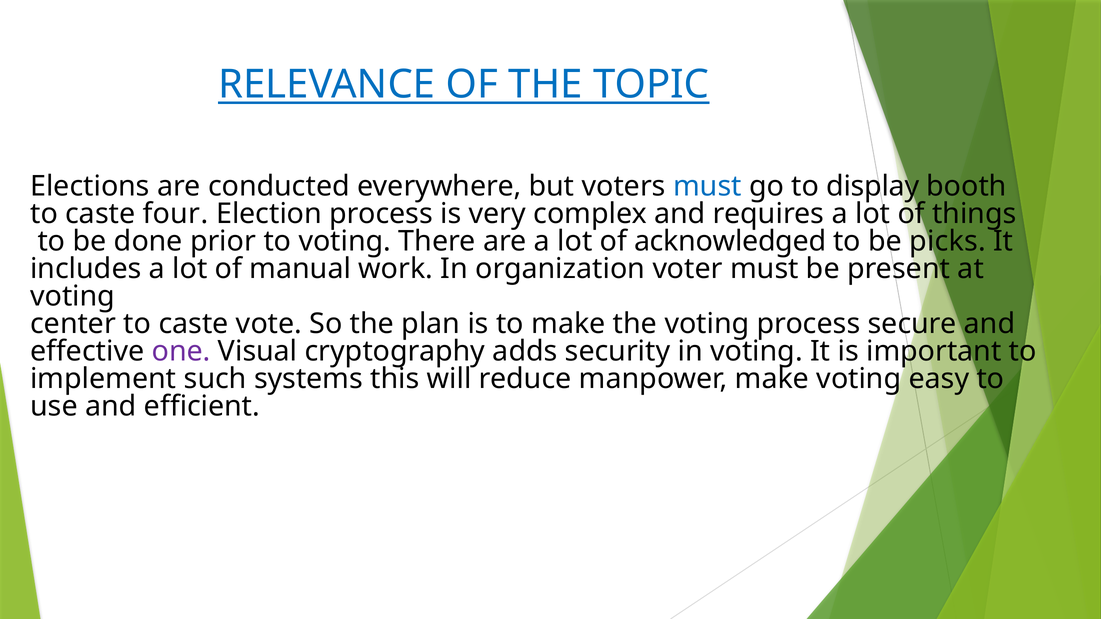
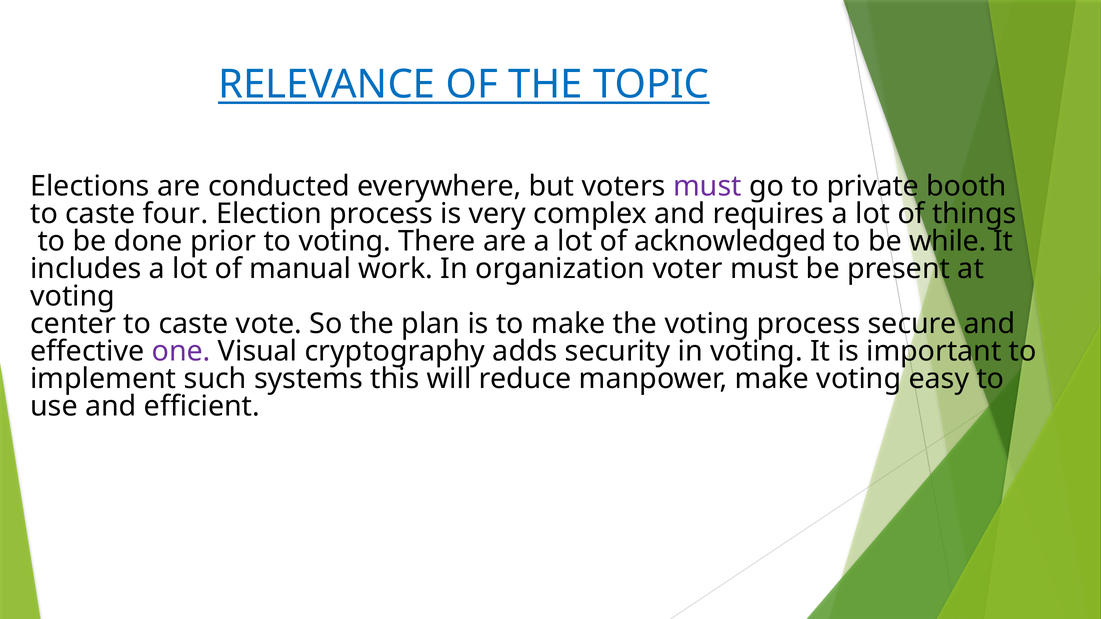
must colour: blue -> purple (707, 186)
display: display -> private (873, 186)
picks: picks -> while (948, 241)
